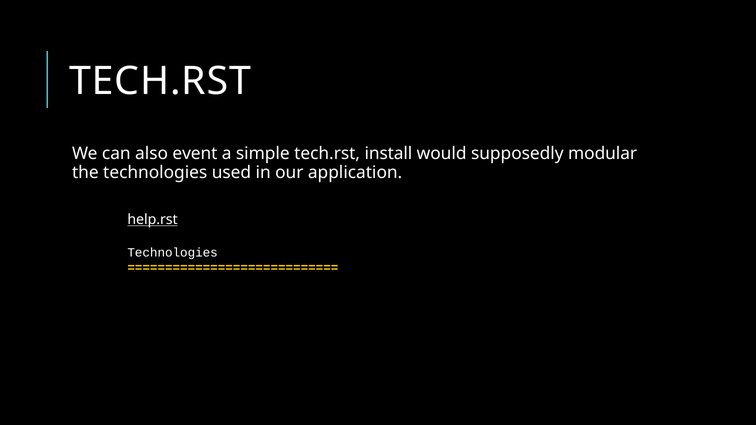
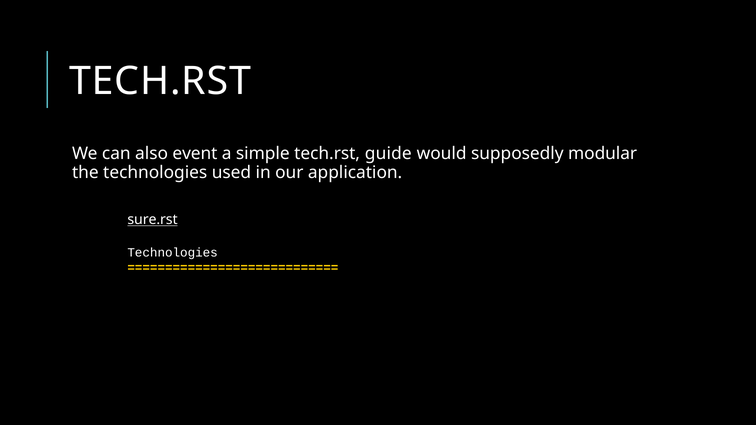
install: install -> guide (388, 154)
help.rst: help.rst -> sure.rst (153, 220)
